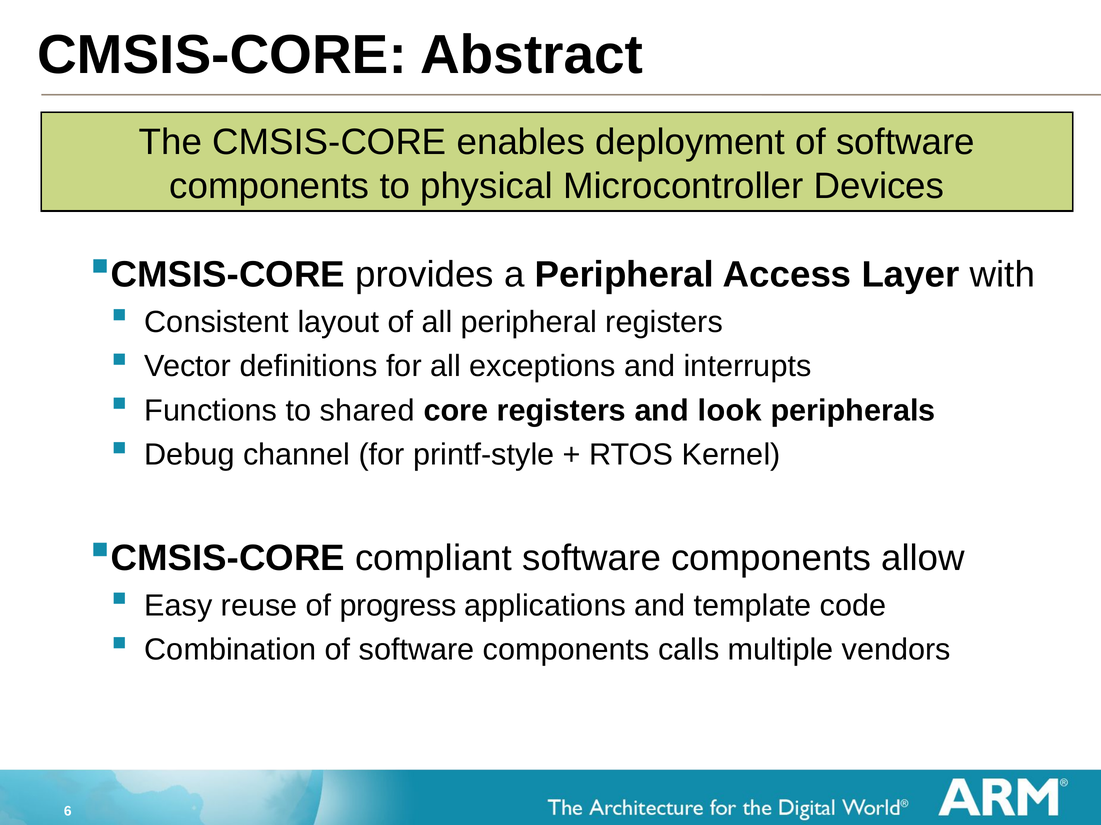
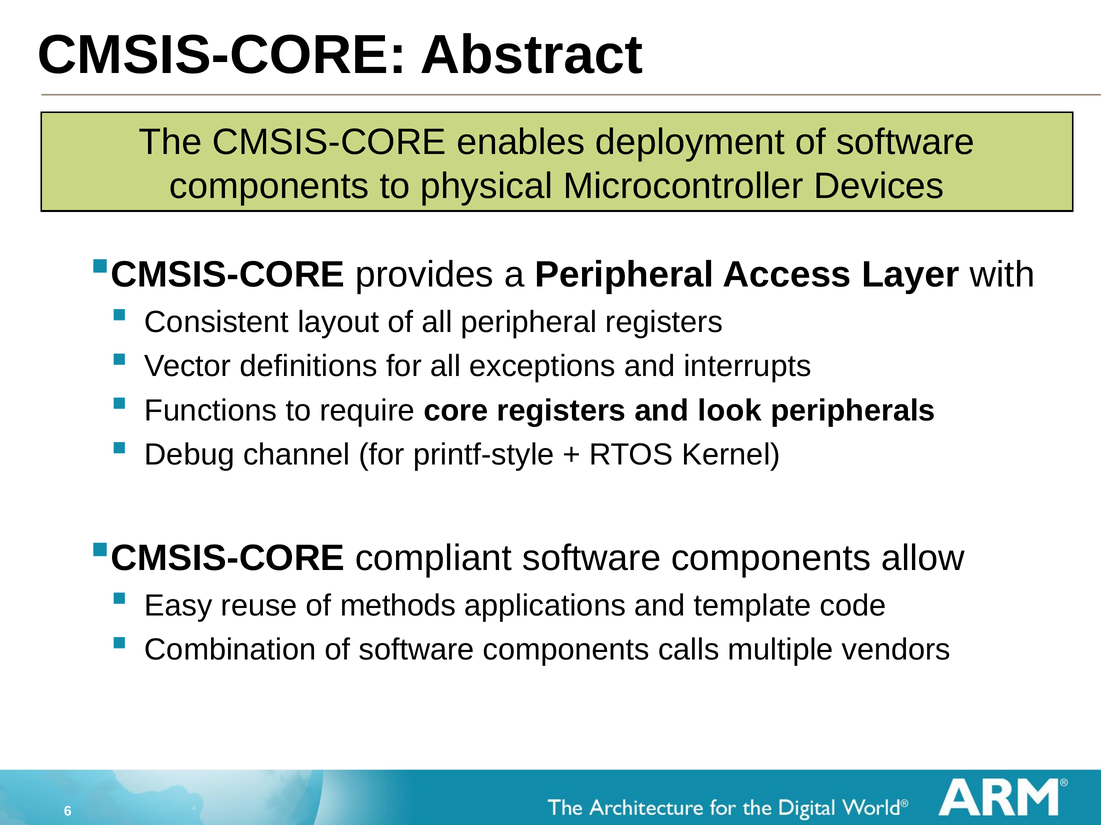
shared: shared -> require (367, 411)
progress: progress -> methods (398, 606)
